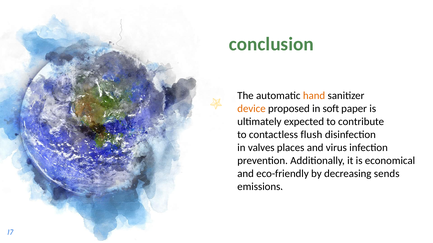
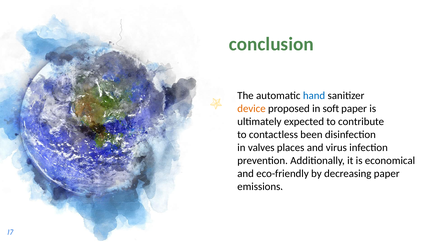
hand colour: orange -> blue (314, 96)
flush: flush -> been (311, 135)
decreasing sends: sends -> paper (387, 174)
